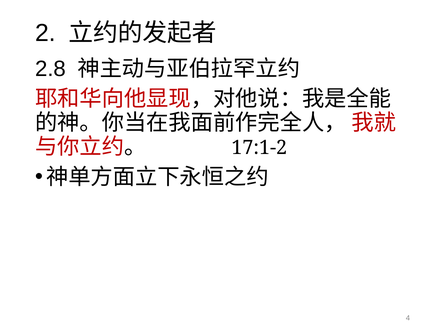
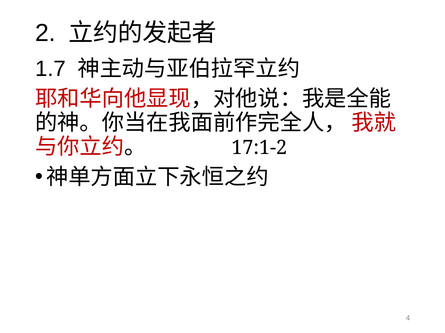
2.8: 2.8 -> 1.7 (50, 69)
